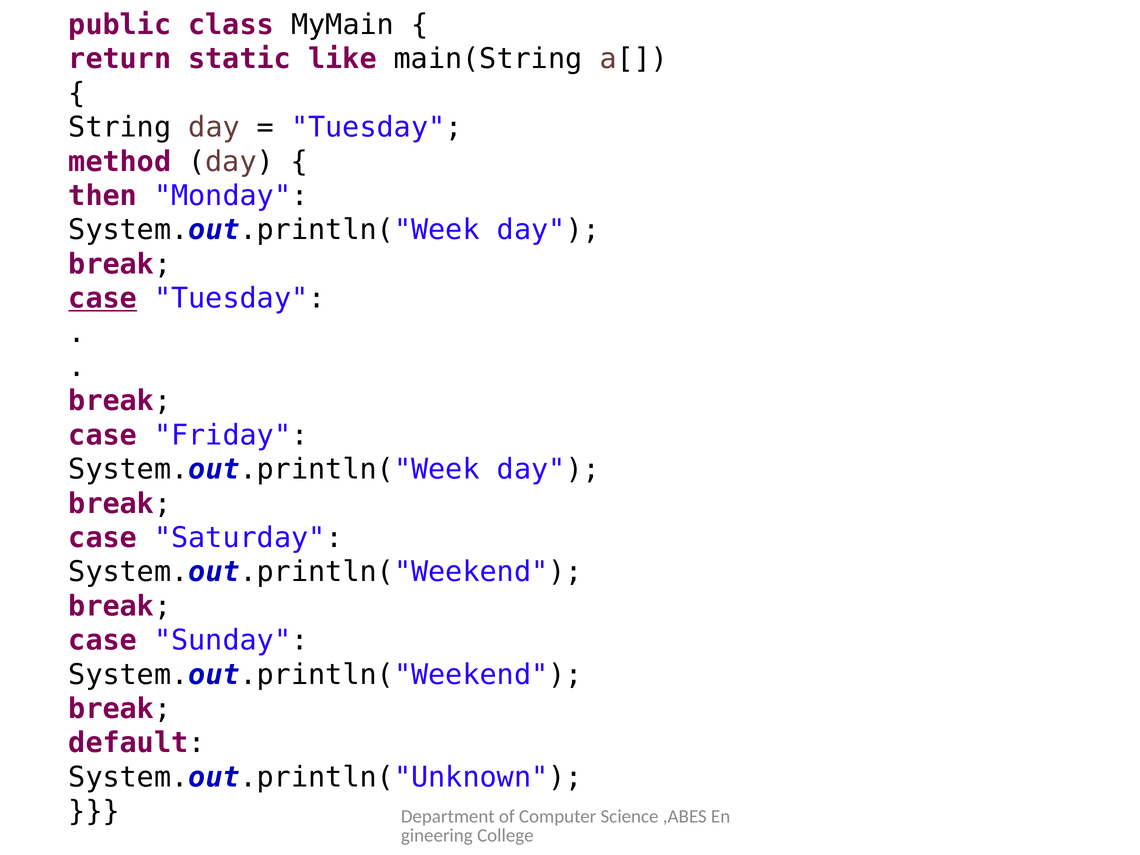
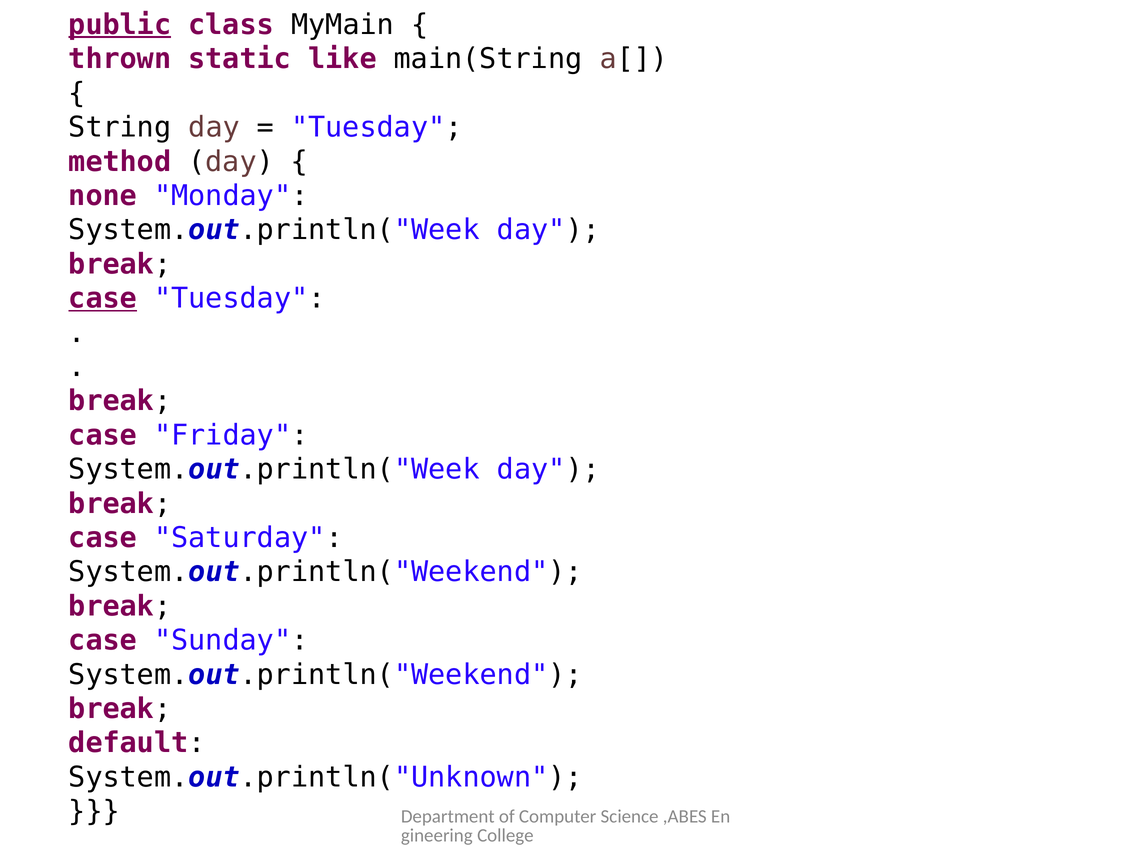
public underline: none -> present (120, 25)
return: return -> thrown (120, 59)
then: then -> none (103, 196)
